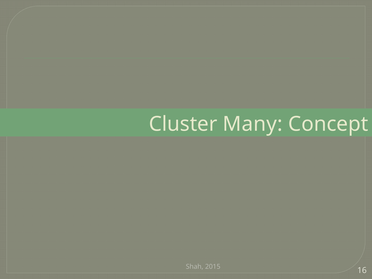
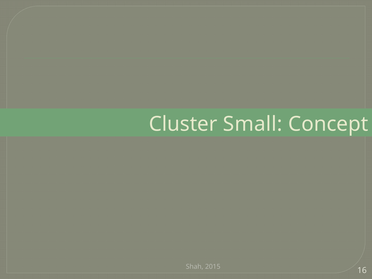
Many: Many -> Small (253, 124)
